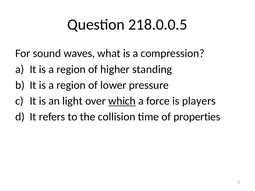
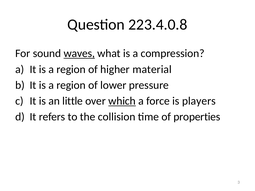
218.0.0.5: 218.0.0.5 -> 223.4.0.8 (158, 25)
waves underline: none -> present (79, 53)
standing: standing -> material (152, 69)
light: light -> little (73, 101)
